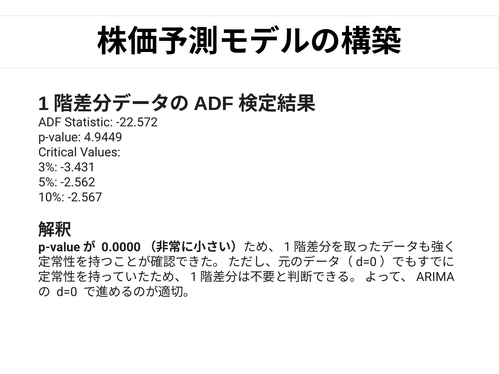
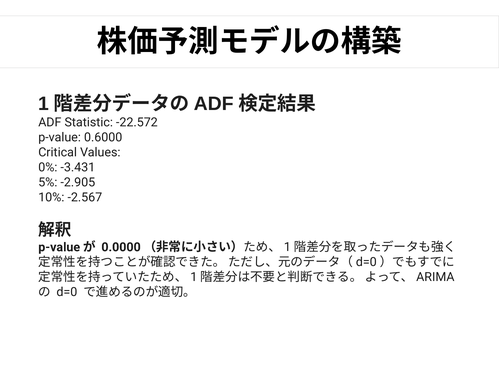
4.9449: 4.9449 -> 0.6000 (103, 138)
3%: 3% -> 0% (48, 167)
-2.562: -2.562 -> -2.905 (78, 182)
